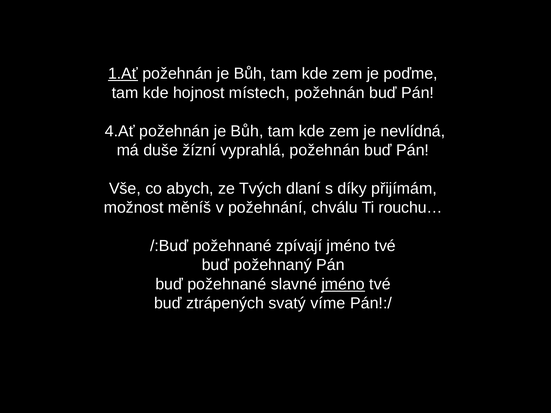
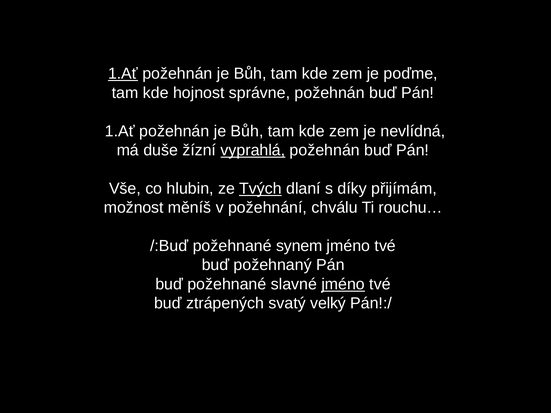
místech: místech -> správne (260, 93)
4.Ať: 4.Ať -> 1.Ať (120, 131)
vyprahlá underline: none -> present (253, 150)
abych: abych -> hlubin (190, 189)
Tvých underline: none -> present (260, 189)
zpívají: zpívají -> synem (299, 246)
víme: víme -> velký (328, 303)
